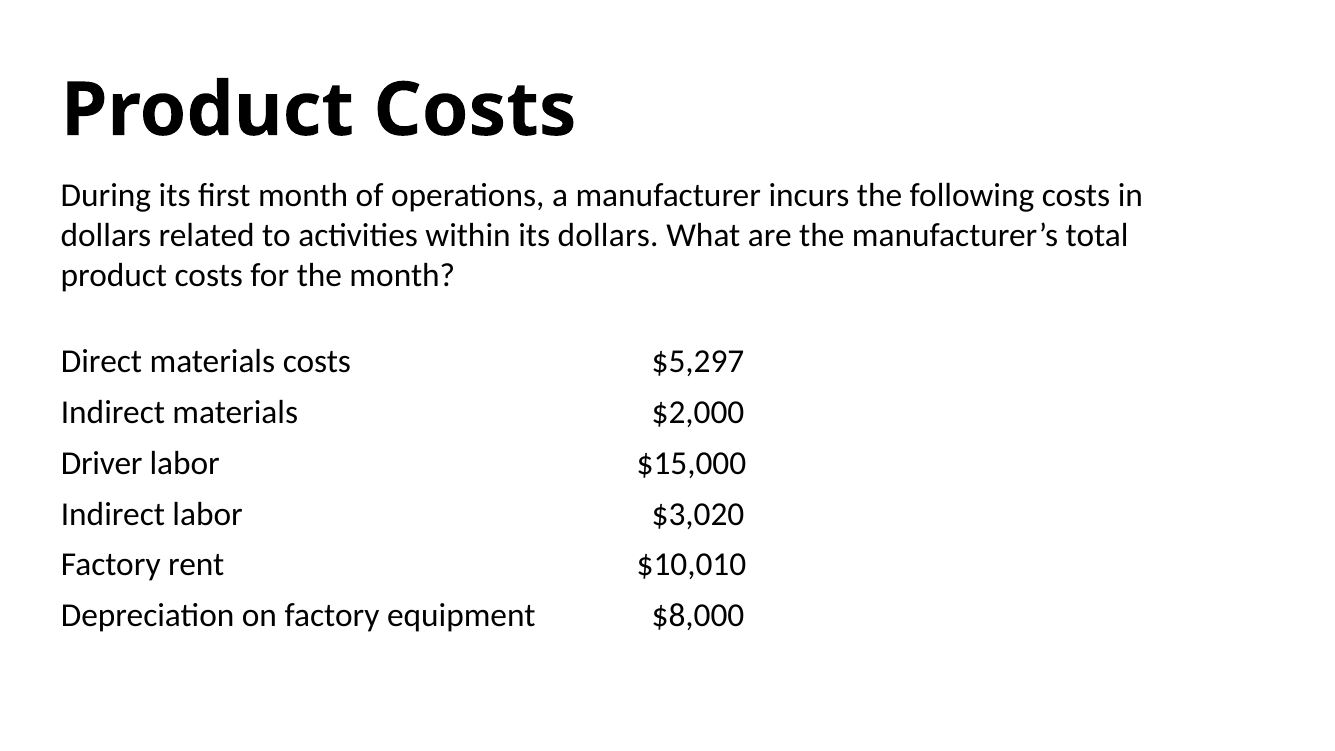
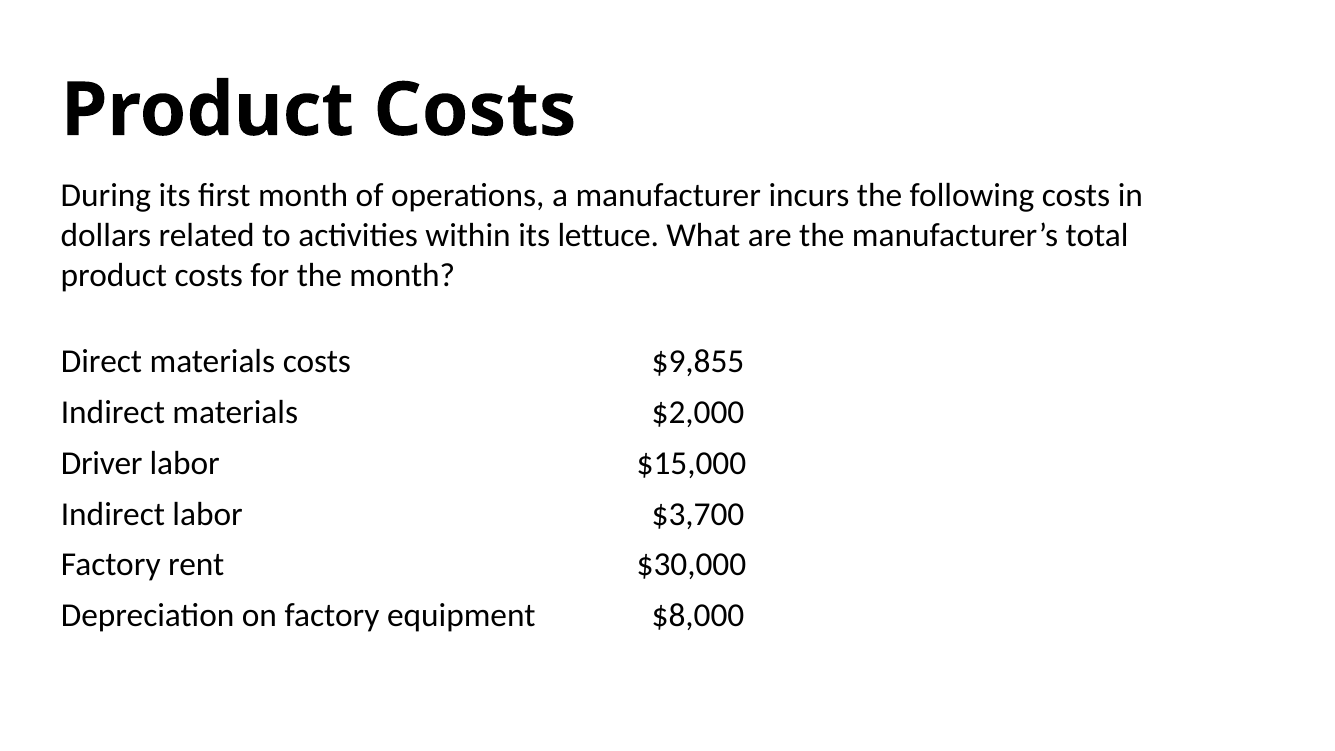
its dollars: dollars -> lettuce (608, 235)
$5,297: $5,297 -> $9,855 (698, 362)
$3,020: $3,020 -> $3,700 (698, 514)
$10,010: $10,010 -> $30,000 (691, 565)
